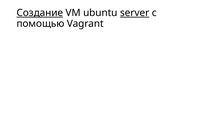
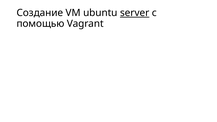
Создание underline: present -> none (40, 13)
